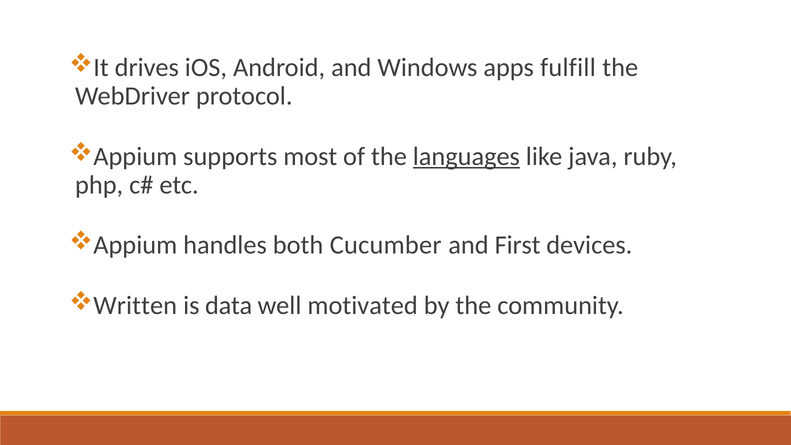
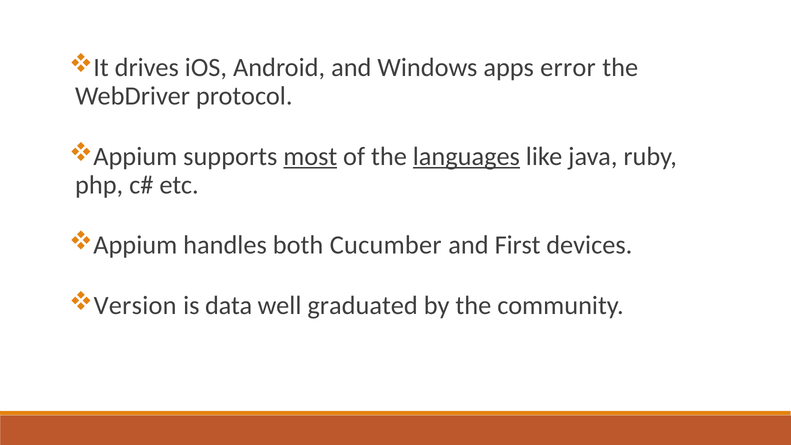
fulfill: fulfill -> error (568, 68)
most underline: none -> present (310, 156)
Written: Written -> Version (135, 305)
motivated: motivated -> graduated (363, 305)
